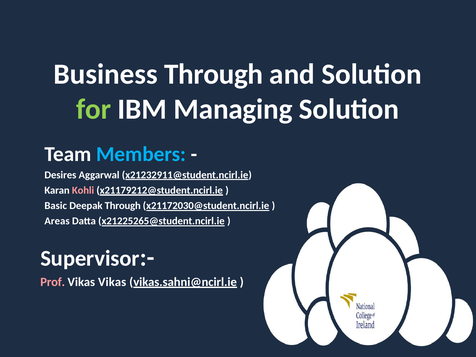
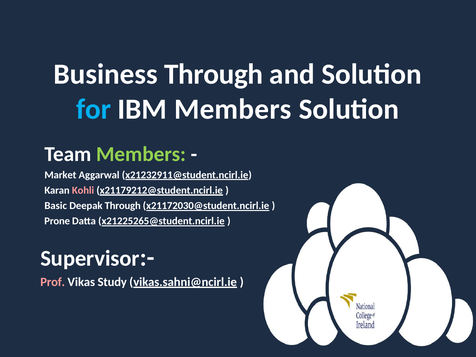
for colour: light green -> light blue (94, 109)
IBM Managing: Managing -> Members (233, 109)
Members colour: light blue -> light green (141, 154)
Desires: Desires -> Market (60, 175)
Areas: Areas -> Prone (57, 221)
Vikas Vikas: Vikas -> Study (112, 282)
